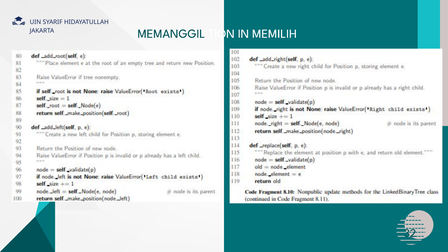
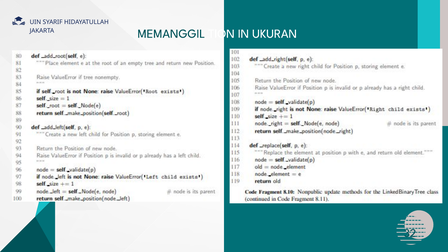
MEMILIH: MEMILIH -> UKURAN (275, 34)
